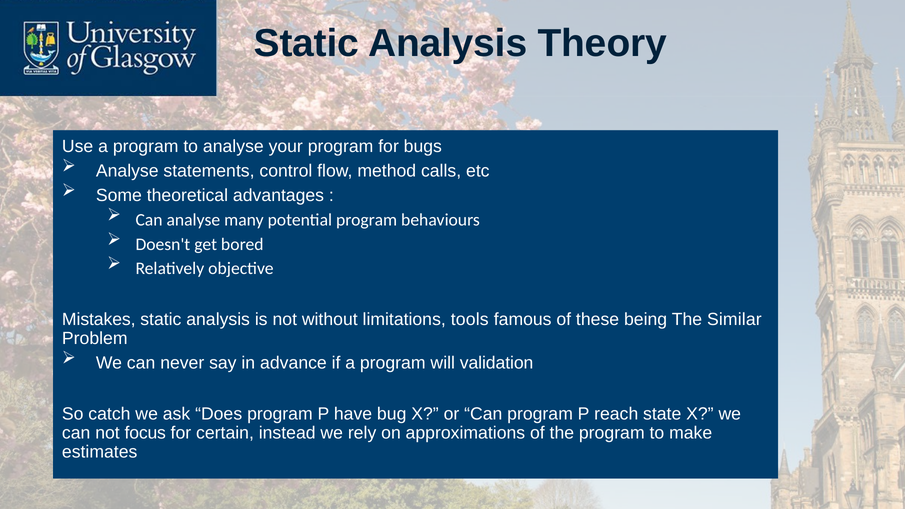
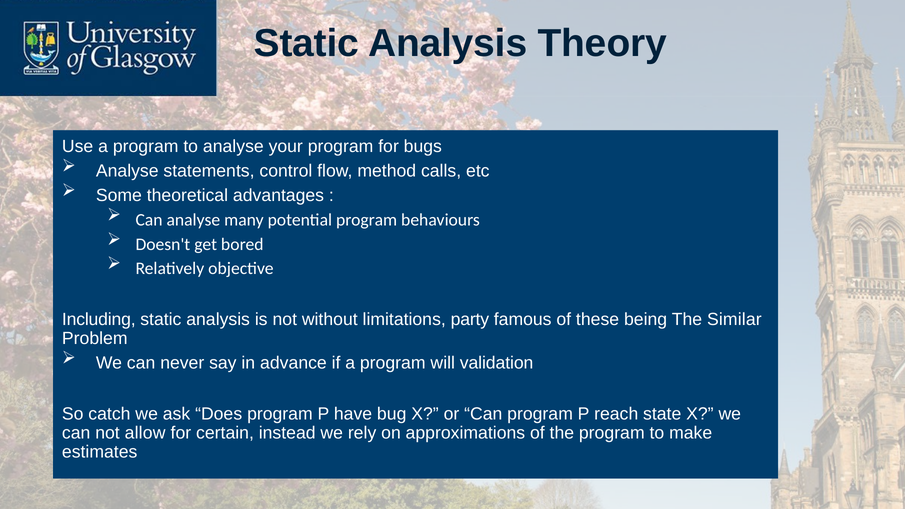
Mistakes: Mistakes -> Including (99, 320)
tools: tools -> party (470, 320)
focus: focus -> allow (145, 433)
